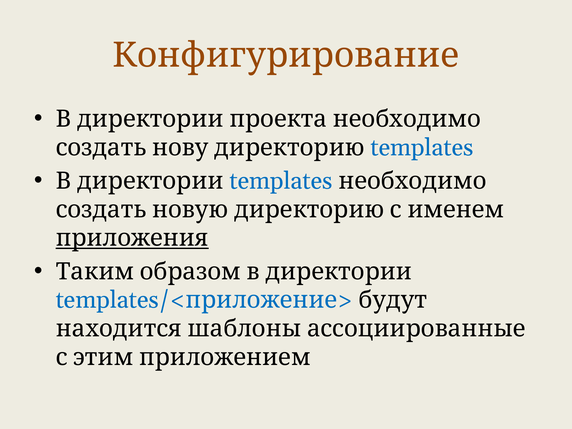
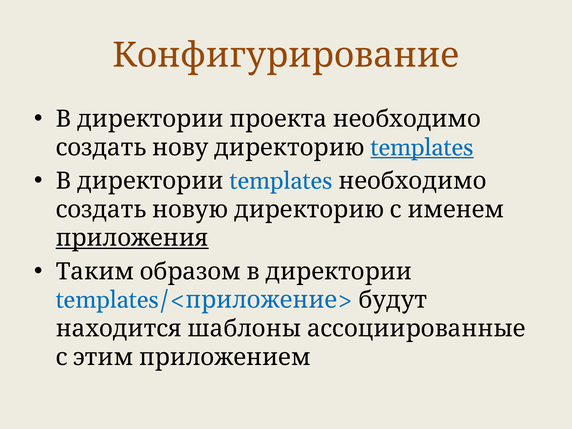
templates underline: none -> present (422, 148)
